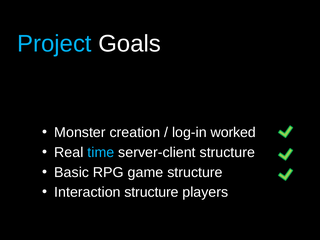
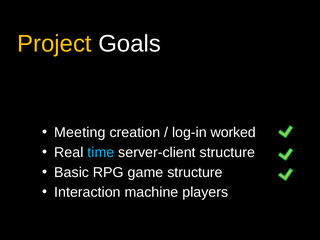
Project colour: light blue -> yellow (54, 44)
Monster: Monster -> Meeting (80, 133)
Interaction structure: structure -> machine (151, 192)
